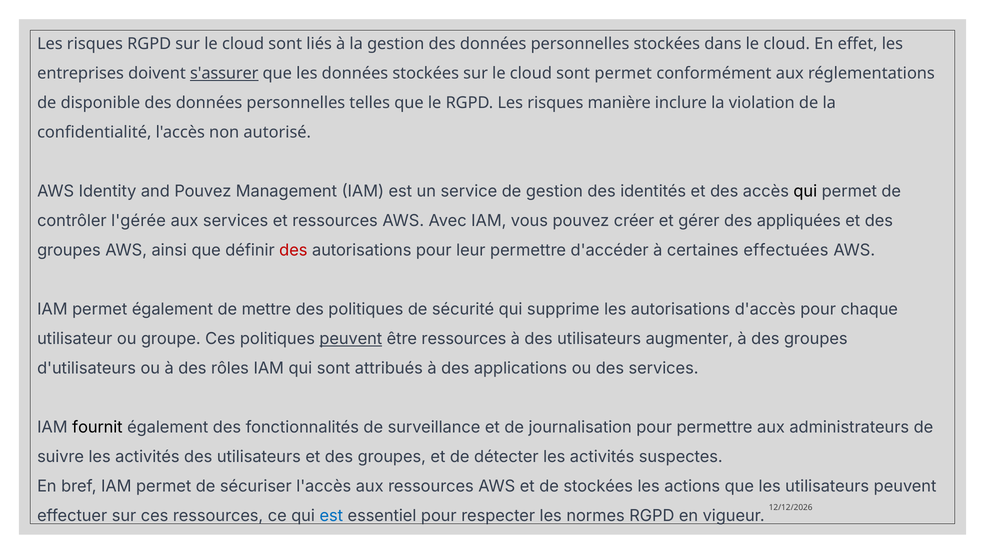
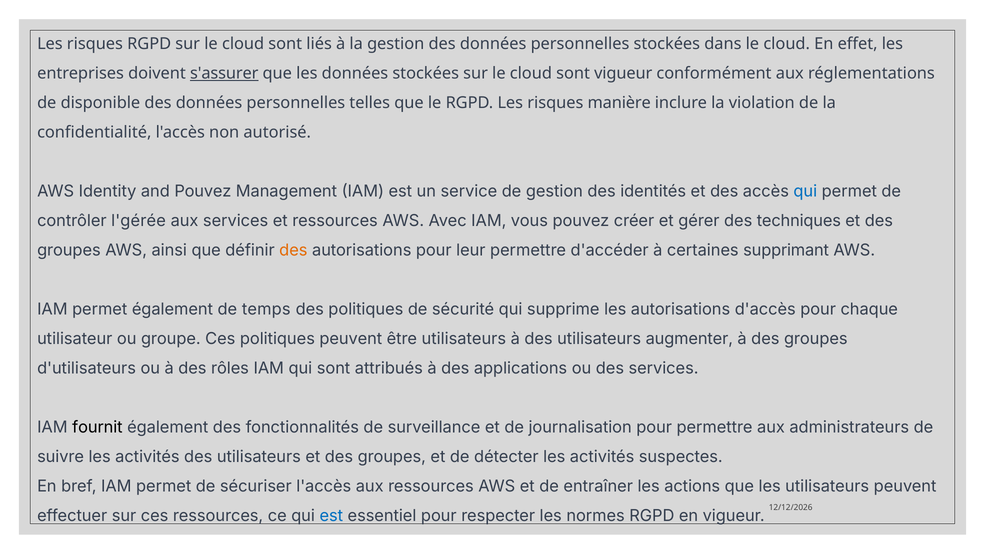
sont permet: permet -> vigueur (623, 73)
qui colour: black -> blue (805, 191)
appliquées: appliquées -> techniques (799, 221)
des colour: red -> orange (293, 250)
effectuées: effectuées -> supprimant (786, 250)
mettre: mettre -> temps (266, 309)
peuvent underline: present -> none (351, 339)
être ressources: ressources -> utilisateurs (464, 339)
de stockées: stockées -> entraîner (598, 487)
